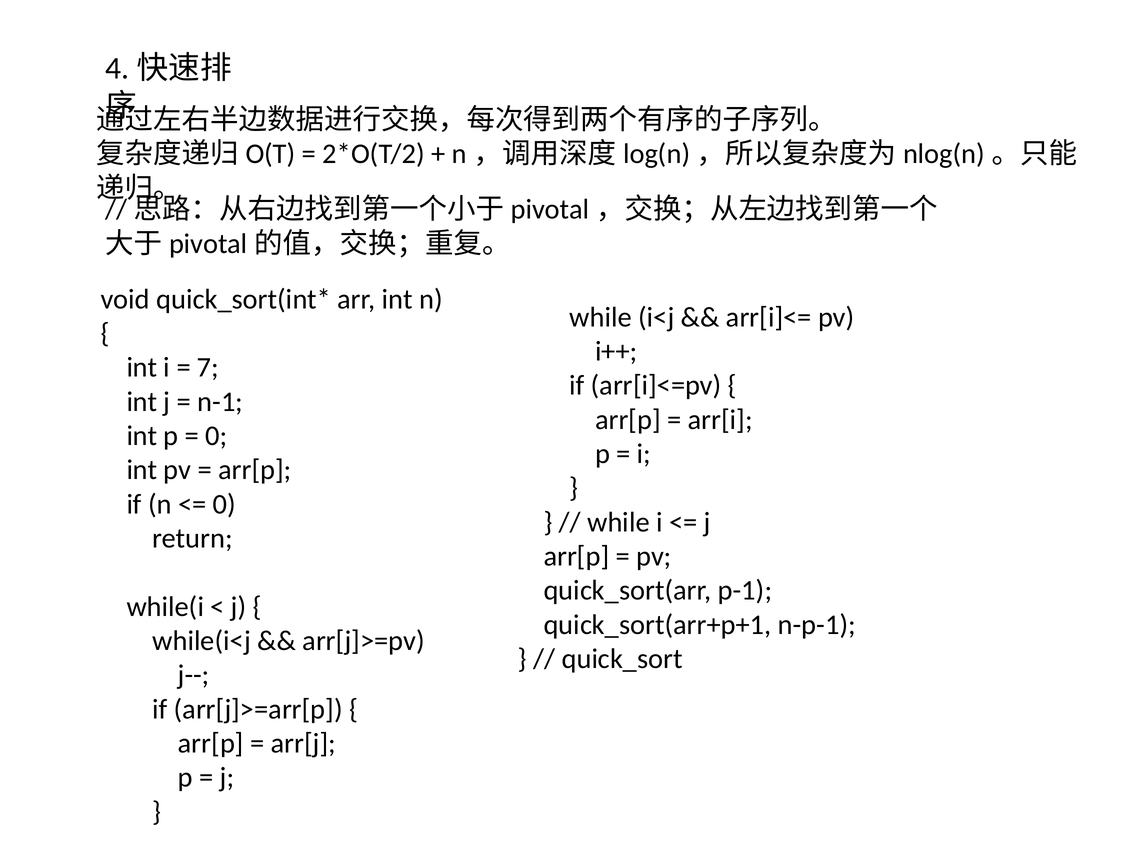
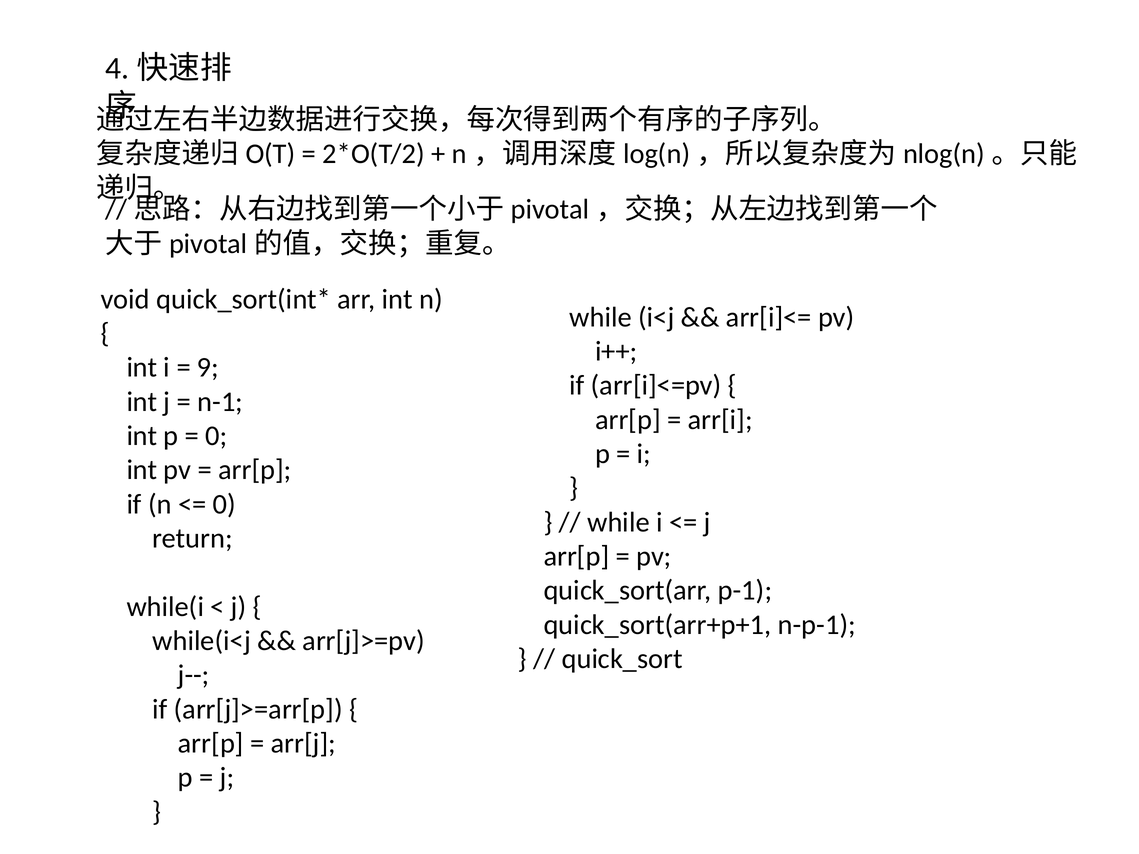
7: 7 -> 9 (208, 368)
